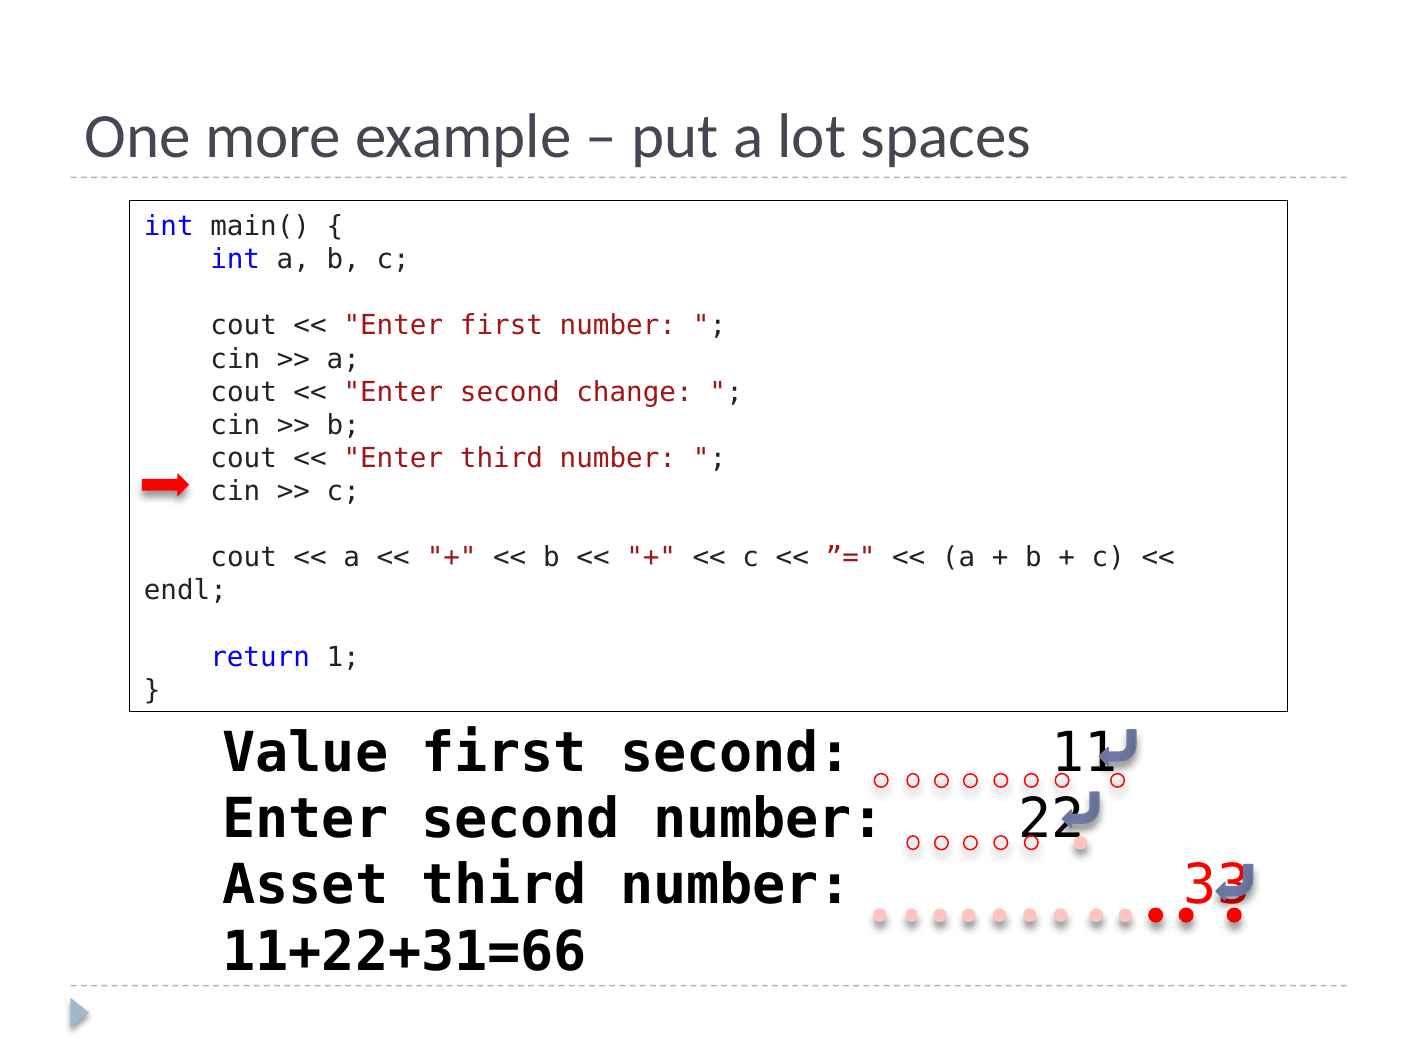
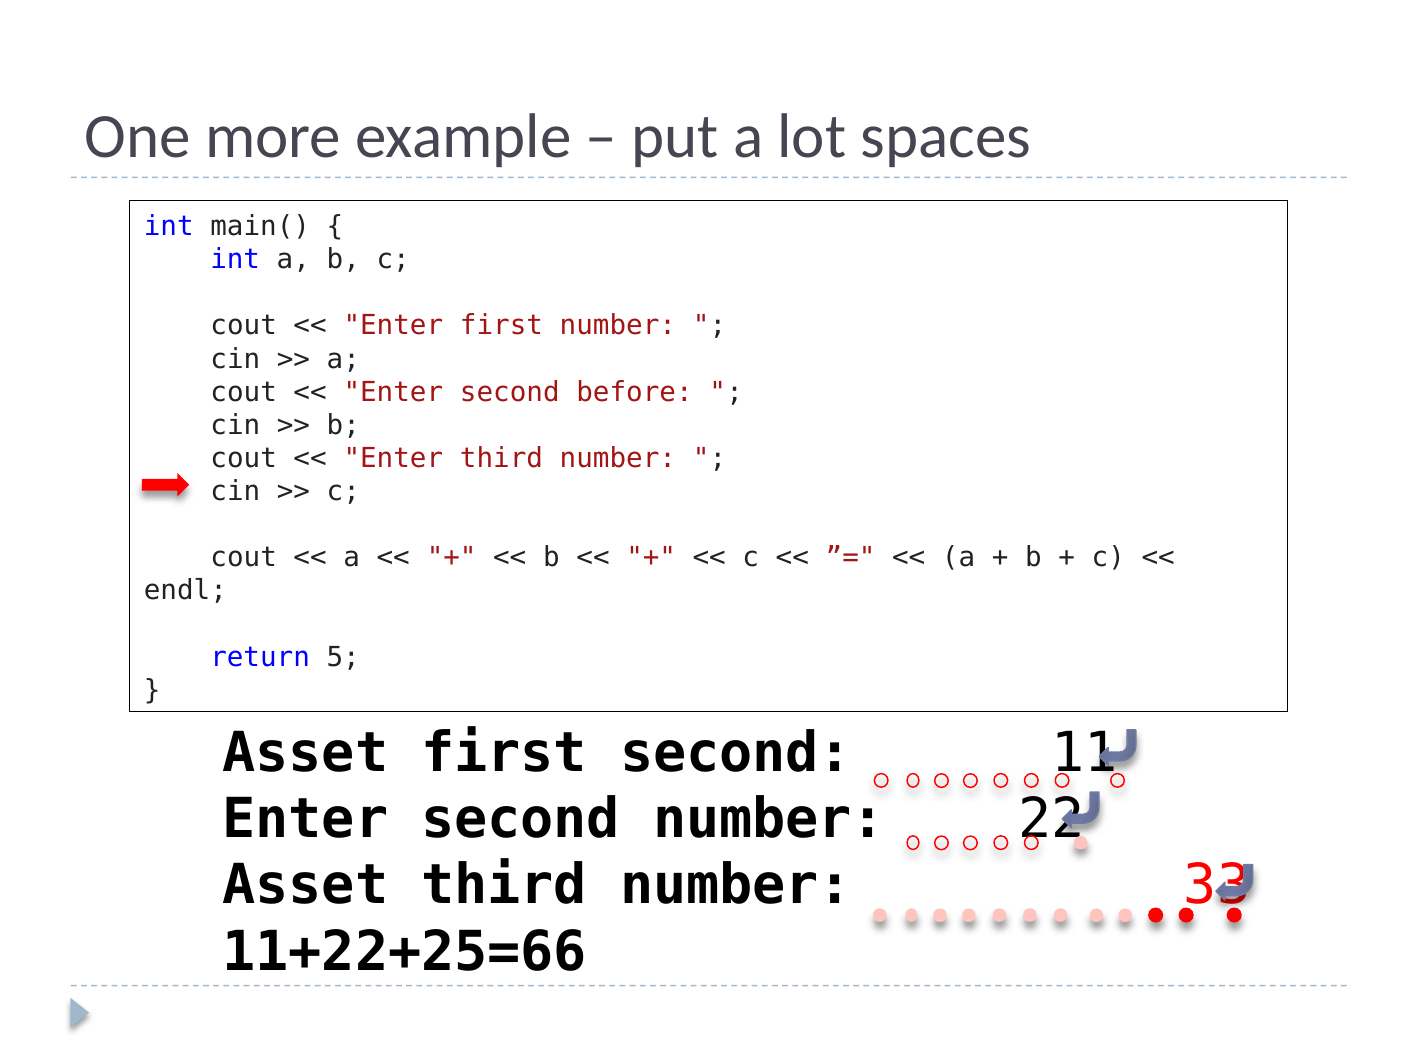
change: change -> before (635, 392)
1: 1 -> 5 (343, 657)
Value: Value -> Asset (305, 753)
11+22+31=66: 11+22+31=66 -> 11+22+25=66 (405, 952)
